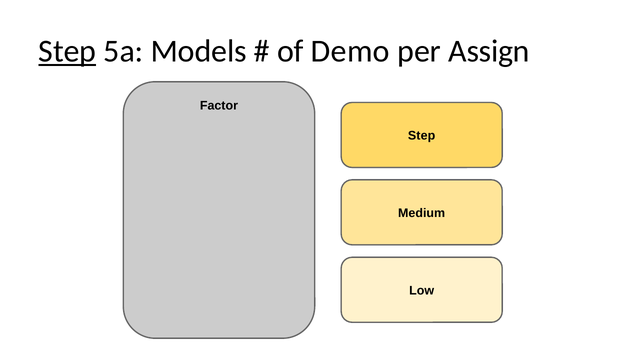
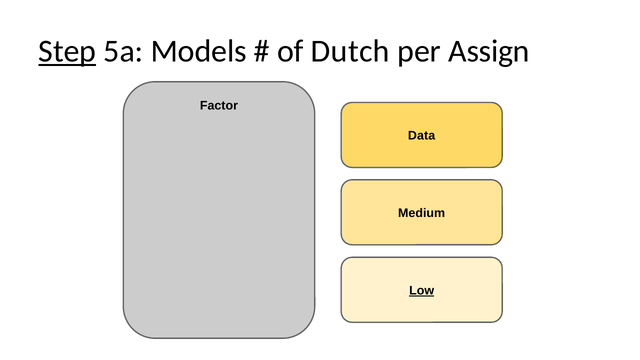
Demo: Demo -> Dutch (350, 51)
Step: Step -> Data (422, 136)
Low underline: none -> present (422, 291)
